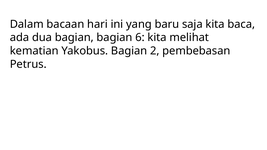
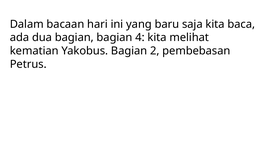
6: 6 -> 4 (140, 38)
